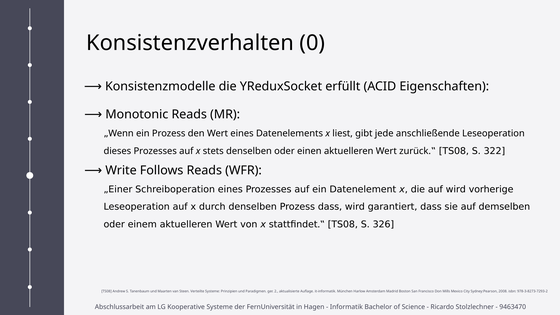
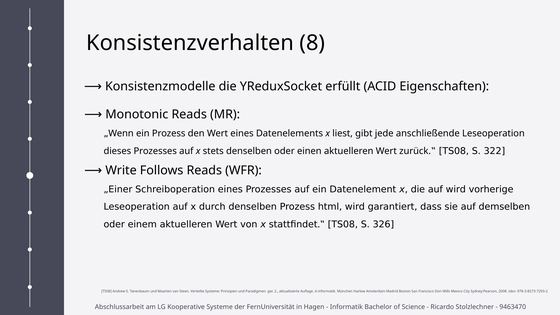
0: 0 -> 8 (312, 43)
Prozess dass: dass -> html (330, 207)
